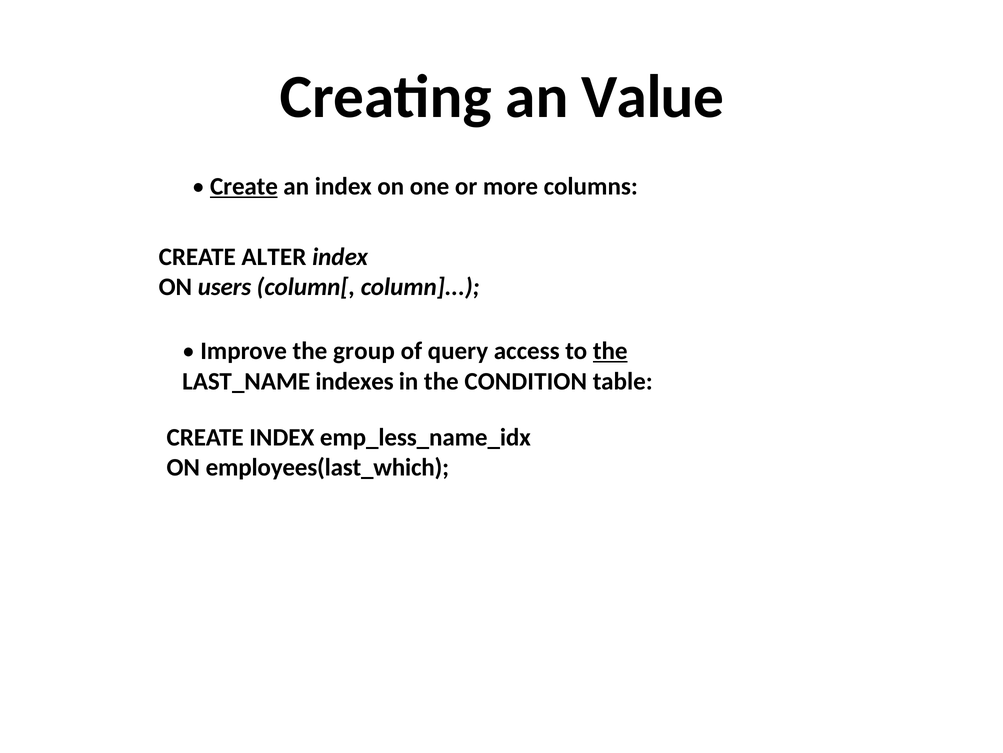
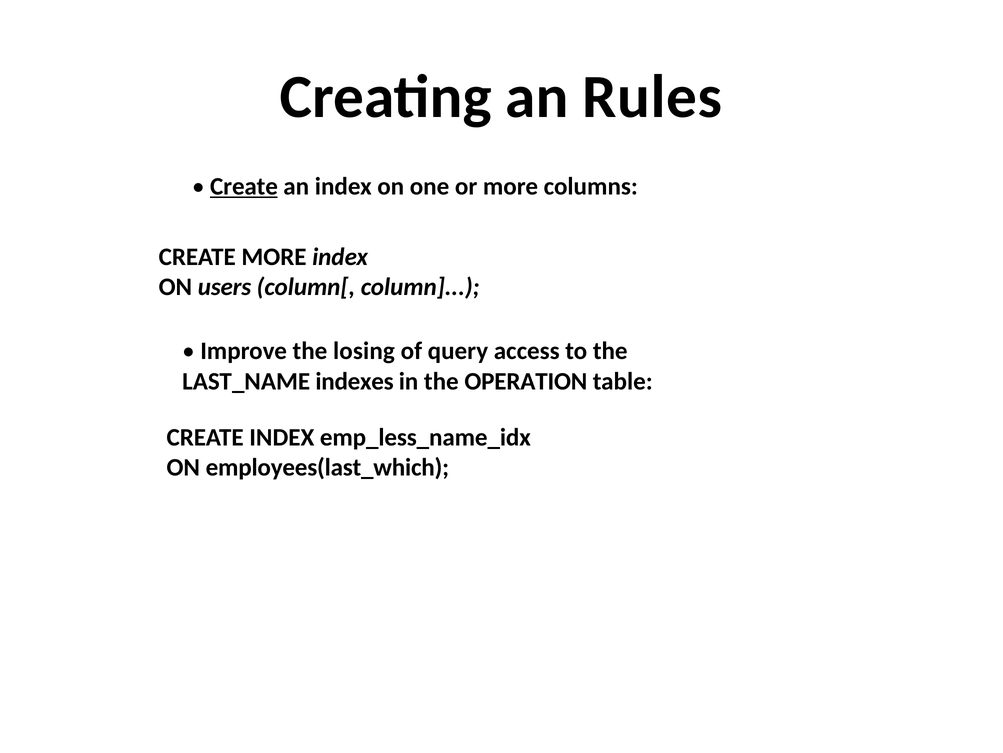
Value: Value -> Rules (652, 97)
CREATE ALTER: ALTER -> MORE (274, 257)
group: group -> losing (364, 351)
the underline: present -> none (610, 351)
CONDITION: CONDITION -> OPERATION (526, 381)
